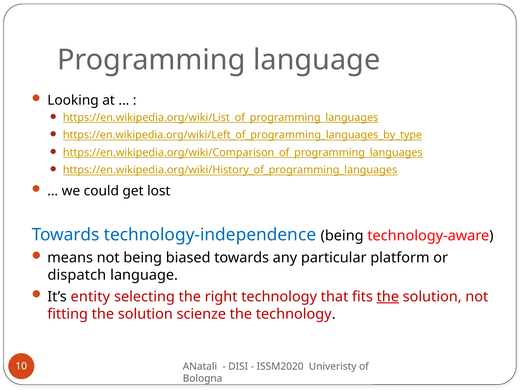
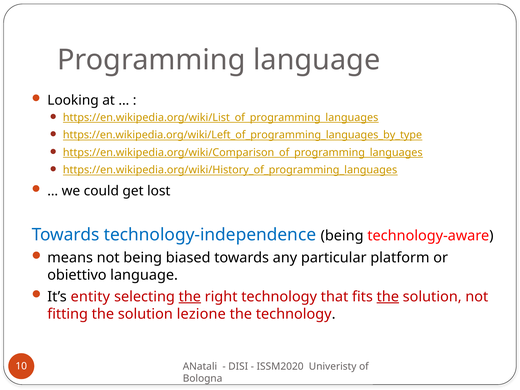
dispatch: dispatch -> obiettivo (77, 275)
the underline: none -> present (190, 297)
scienze: scienze -> lezione (201, 314)
